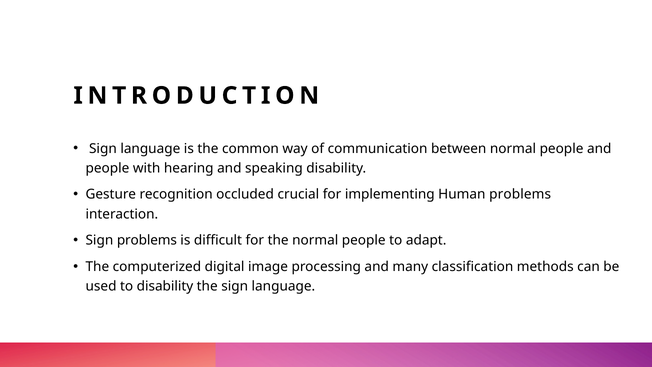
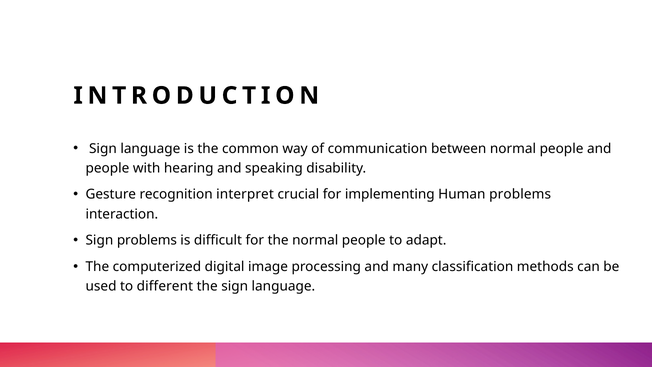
occluded: occluded -> interpret (245, 194)
to disability: disability -> different (165, 286)
